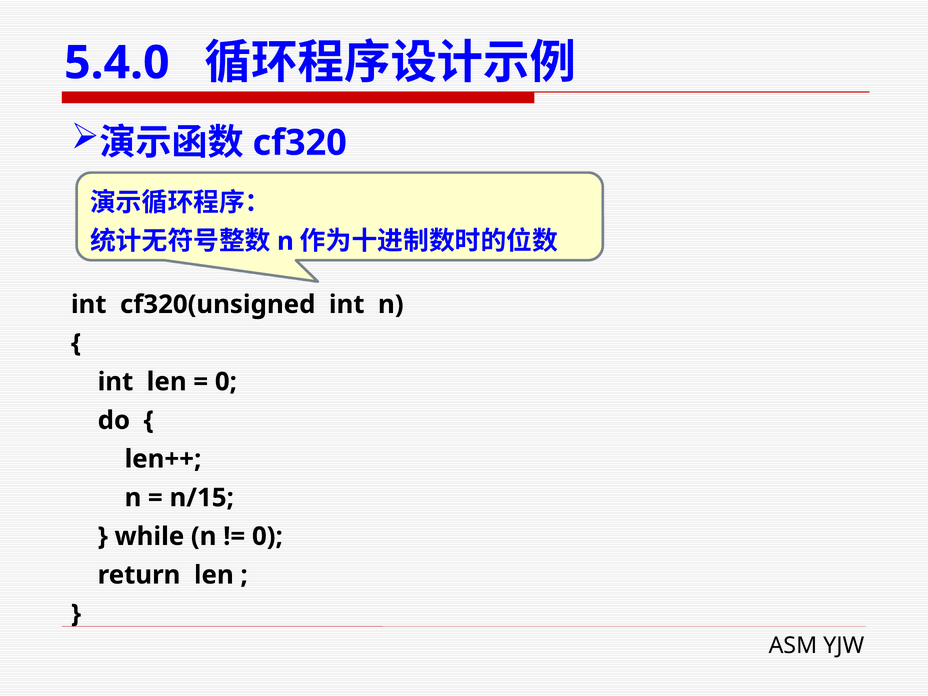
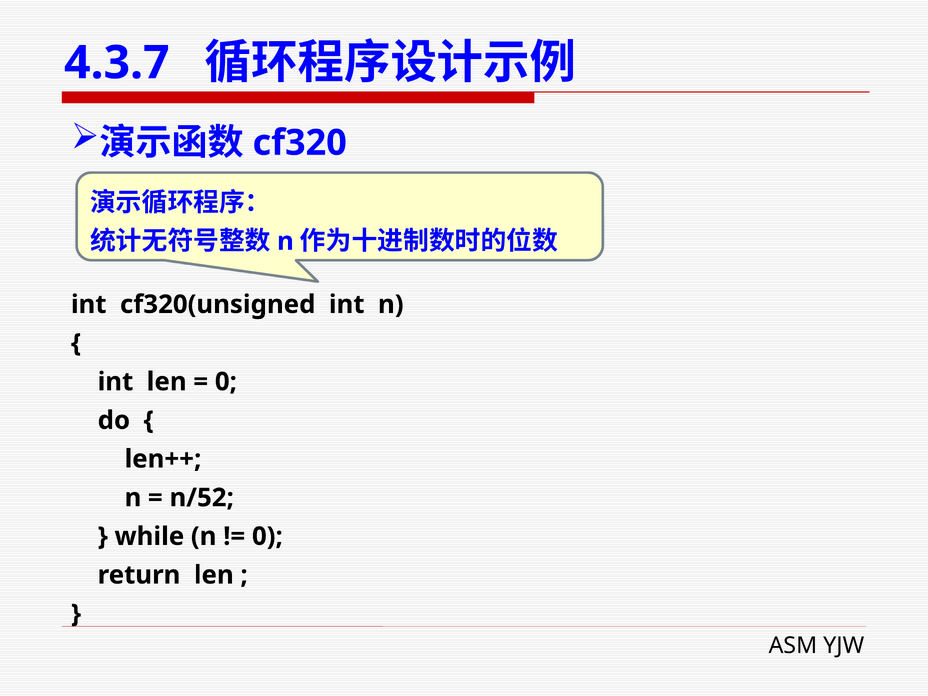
5.4.0: 5.4.0 -> 4.3.7 (117, 63)
n/15: n/15 -> n/52 (202, 498)
